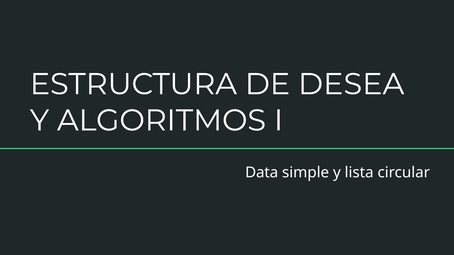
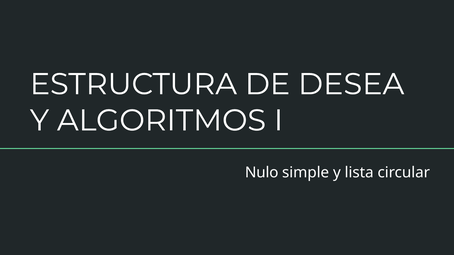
Data: Data -> Nulo (262, 173)
